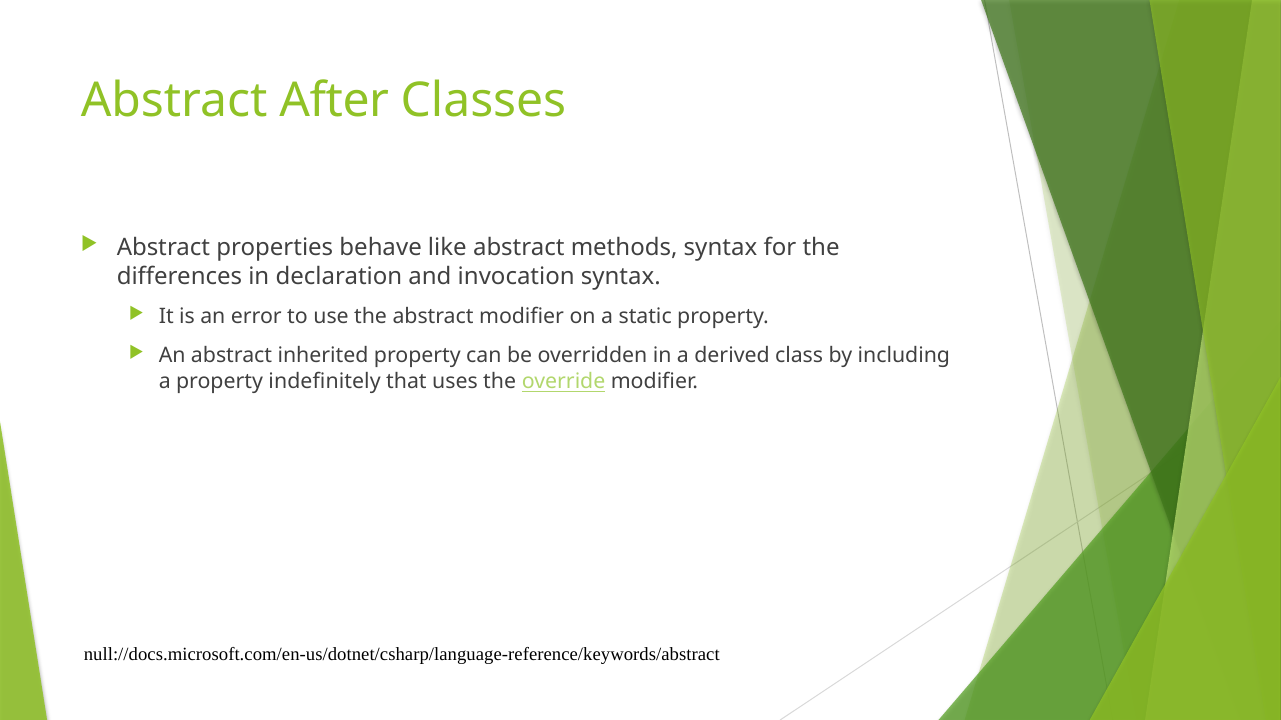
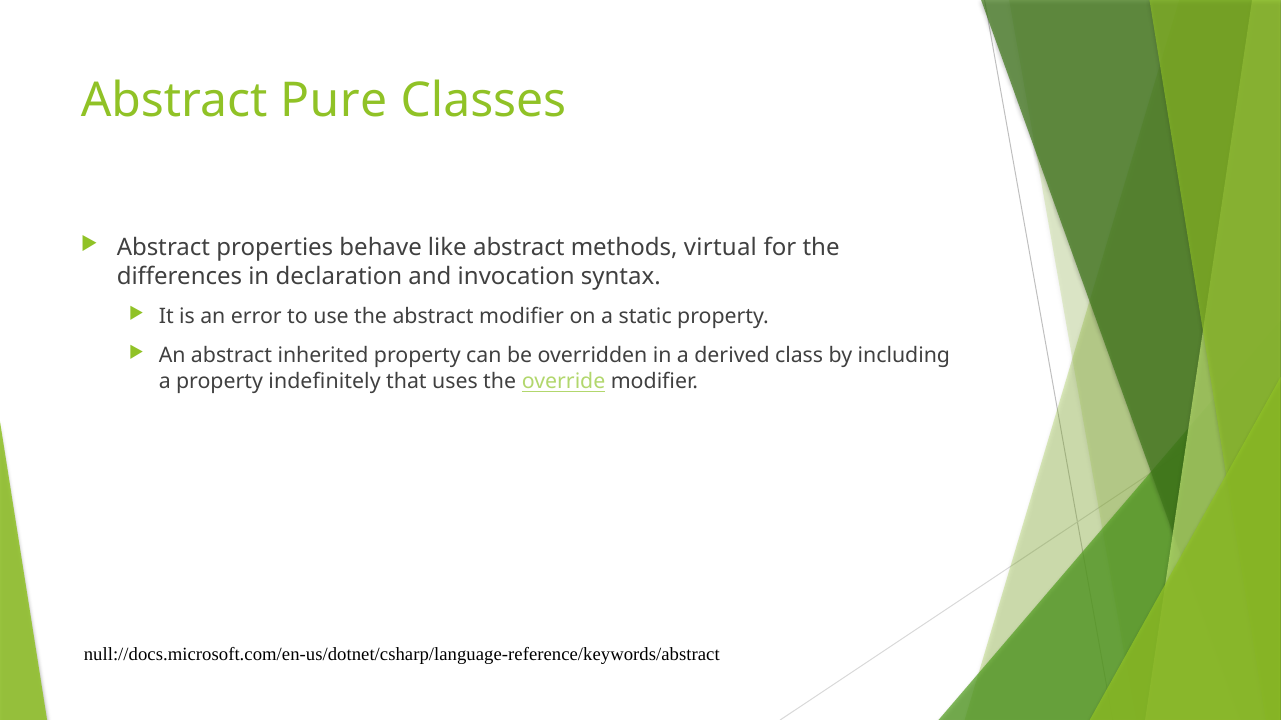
After: After -> Pure (334, 101)
methods syntax: syntax -> virtual (720, 248)
